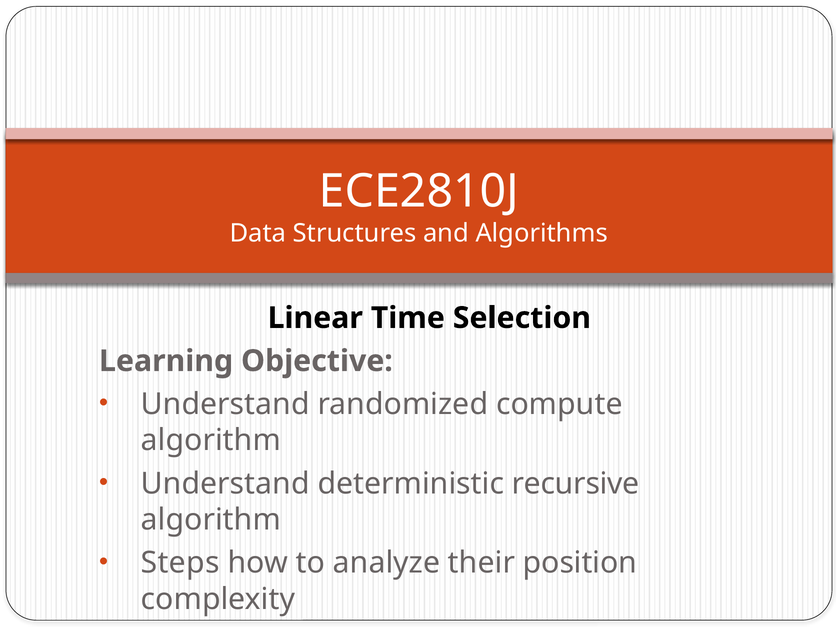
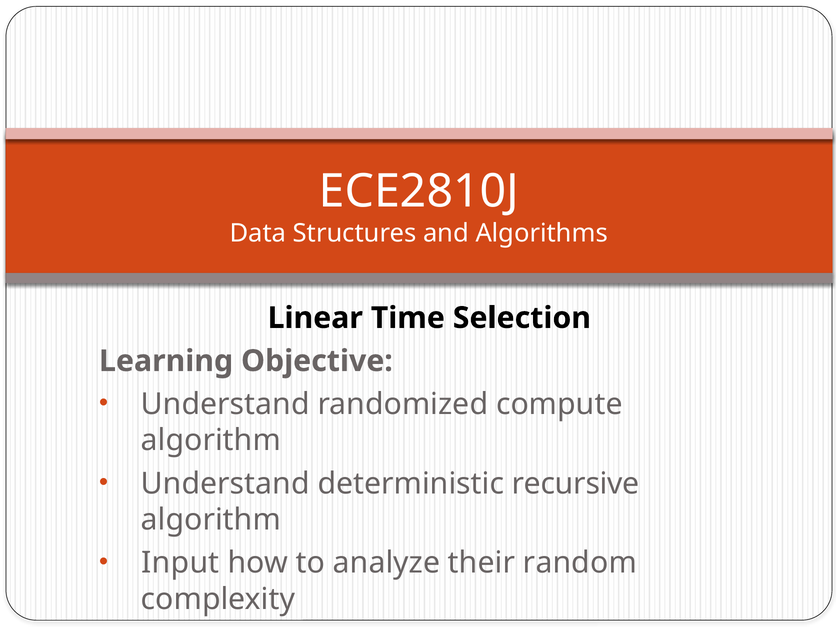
Steps: Steps -> Input (180, 562)
position: position -> random (580, 562)
